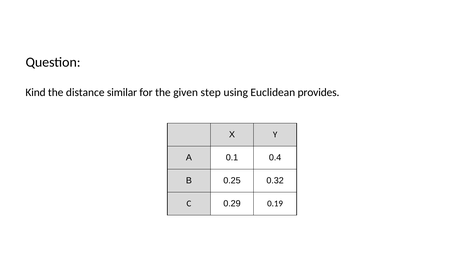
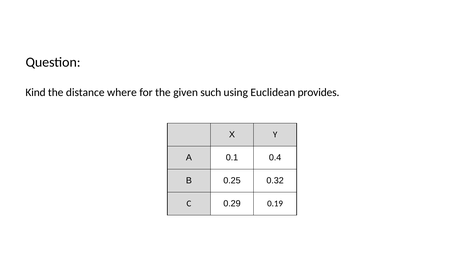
similar: similar -> where (122, 93)
step: step -> such (211, 93)
